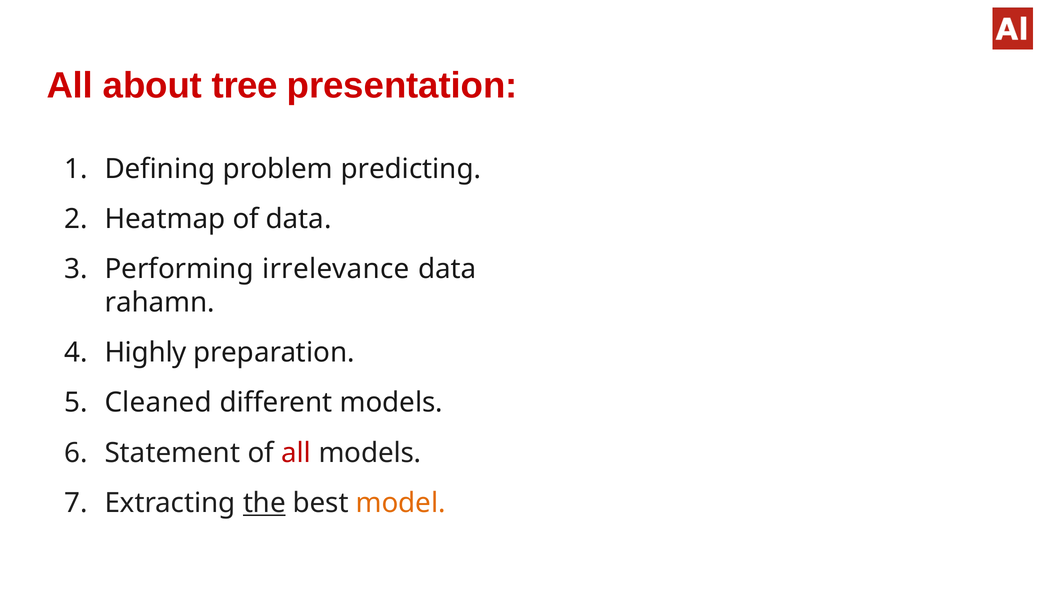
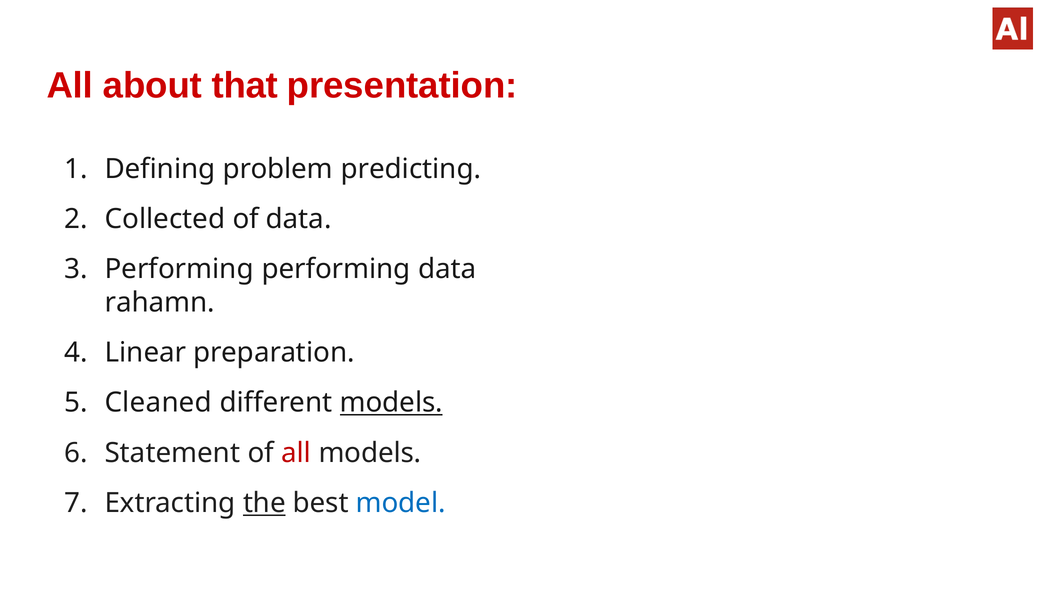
tree: tree -> that (245, 86)
Heatmap: Heatmap -> Collected (165, 219)
Performing irrelevance: irrelevance -> performing (336, 269)
Highly: Highly -> Linear (145, 352)
models underline: none -> present (391, 402)
model colour: orange -> blue (401, 503)
